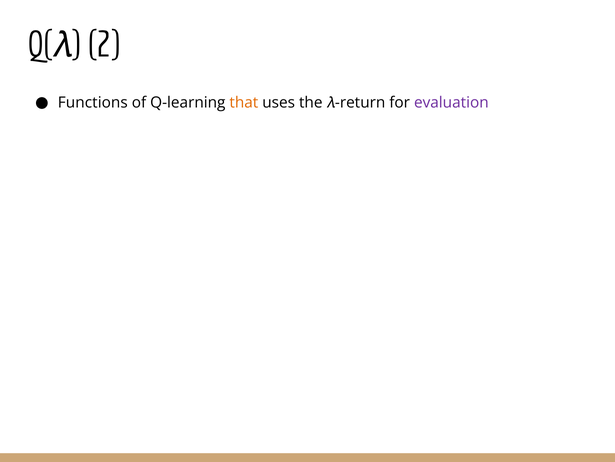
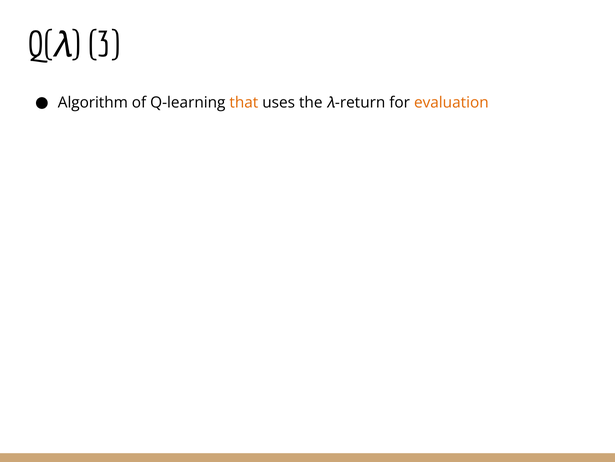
2: 2 -> 3 (104, 45)
Functions: Functions -> Algorithm (93, 102)
evaluation colour: purple -> orange (451, 102)
